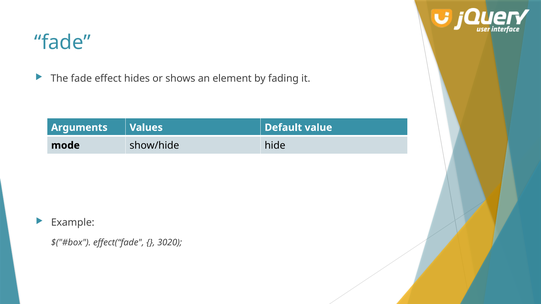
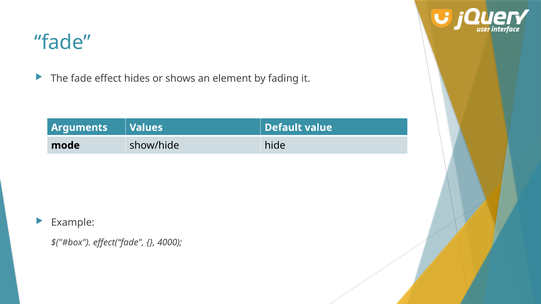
3020: 3020 -> 4000 (170, 243)
